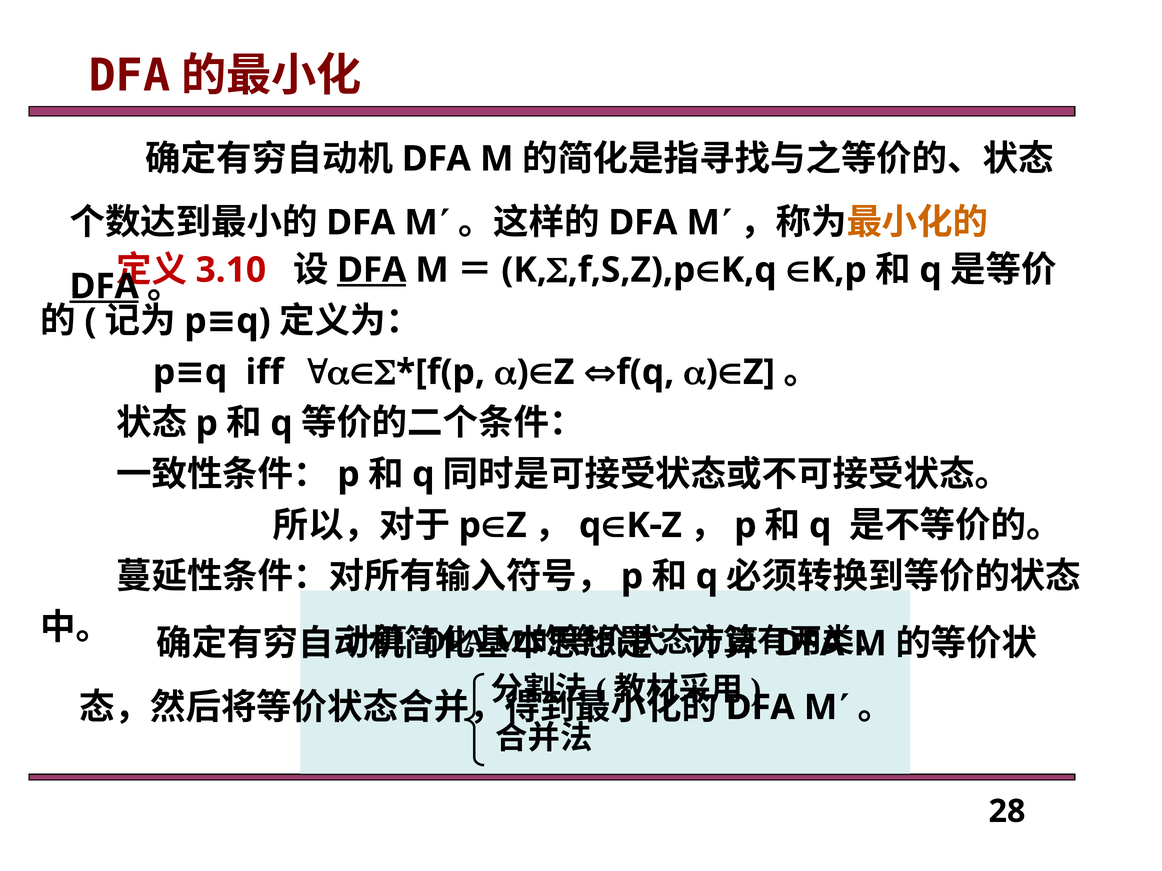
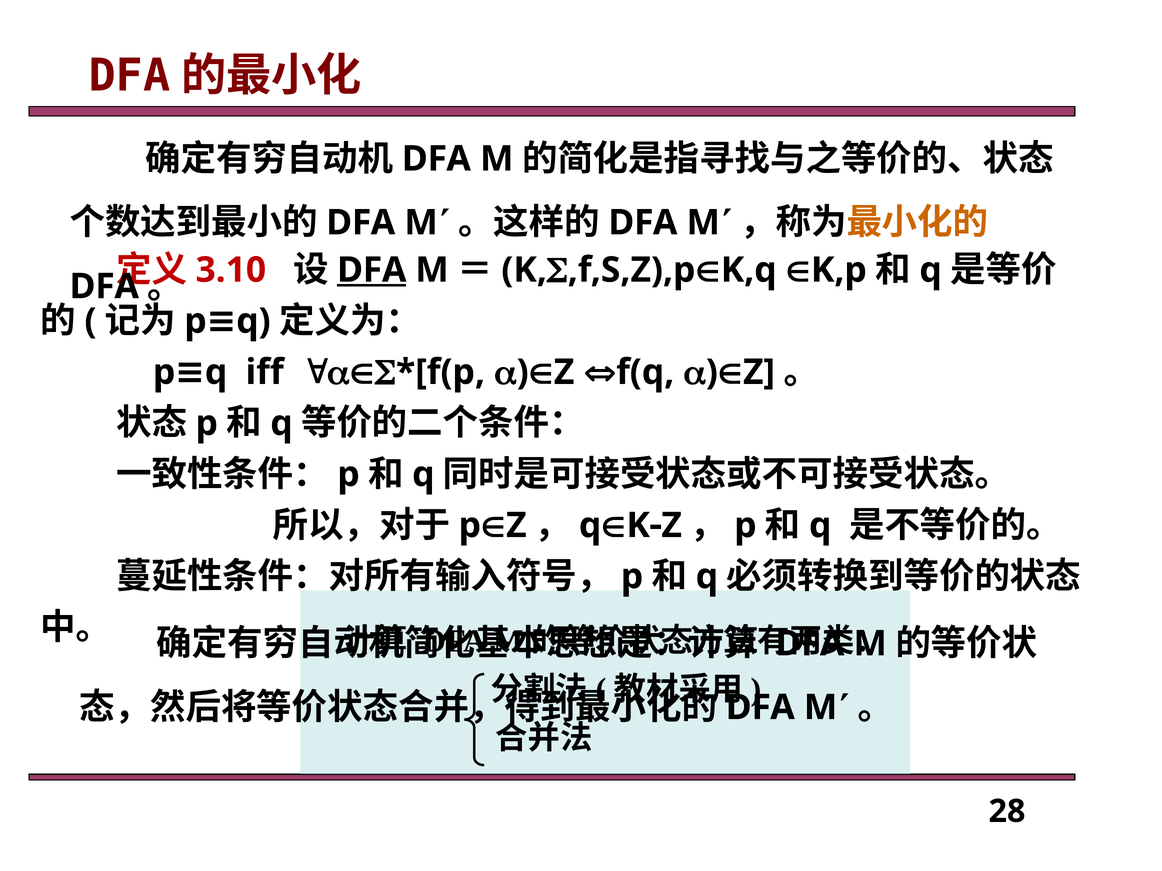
DFA underline: present -> none (104, 287)
